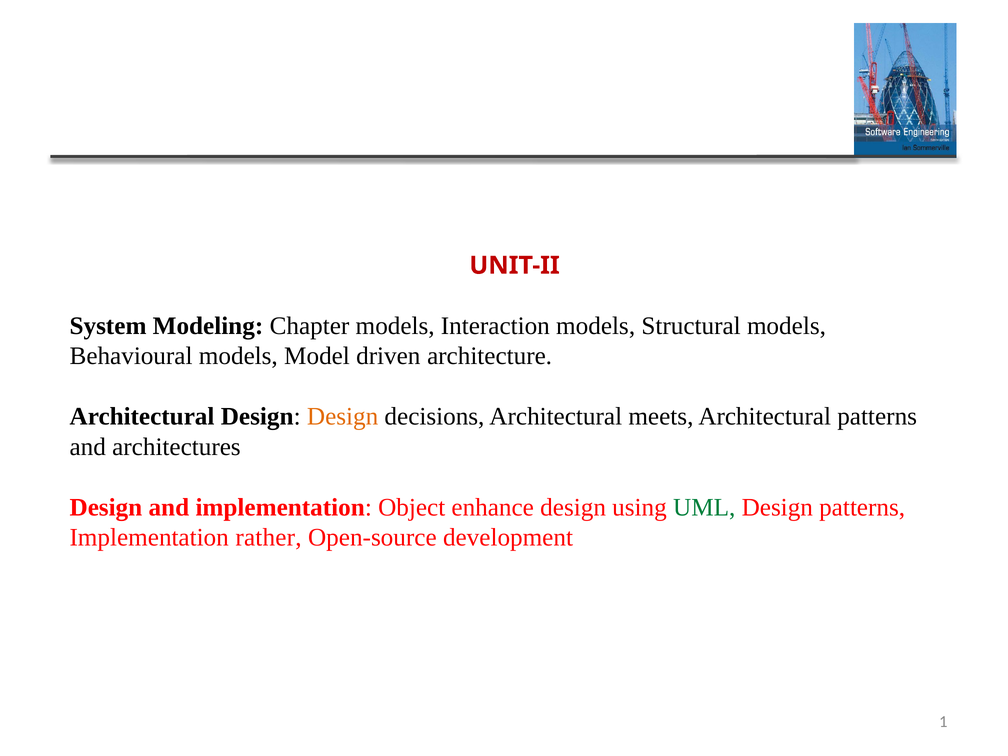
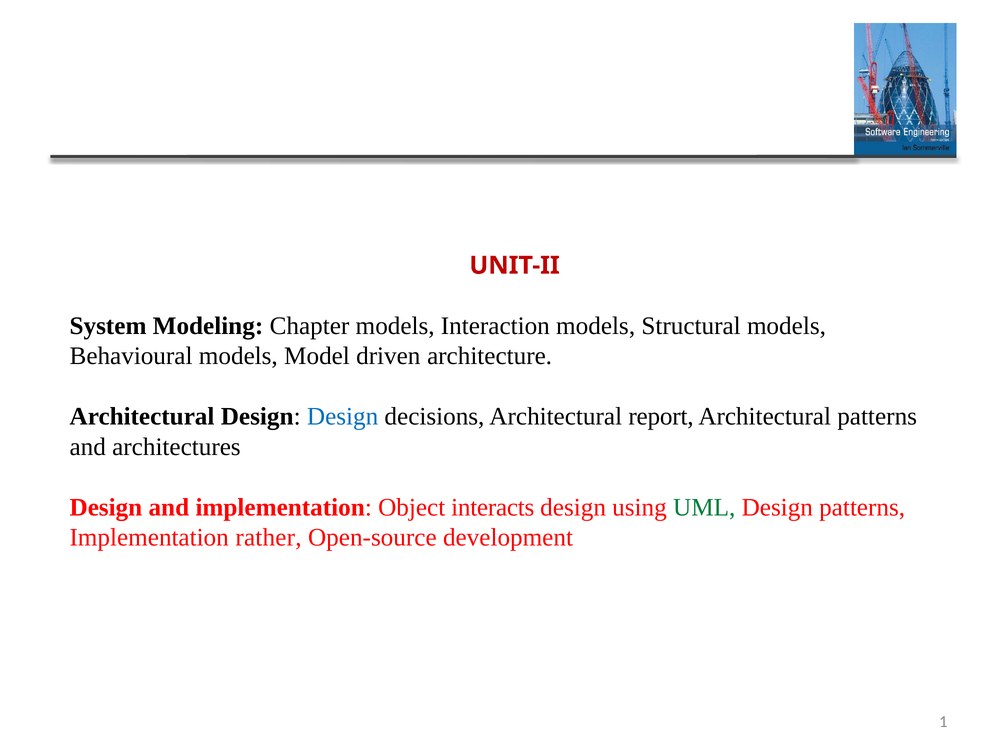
Design colour: orange -> blue (343, 417)
meets: meets -> report (661, 417)
enhance: enhance -> interacts (493, 507)
